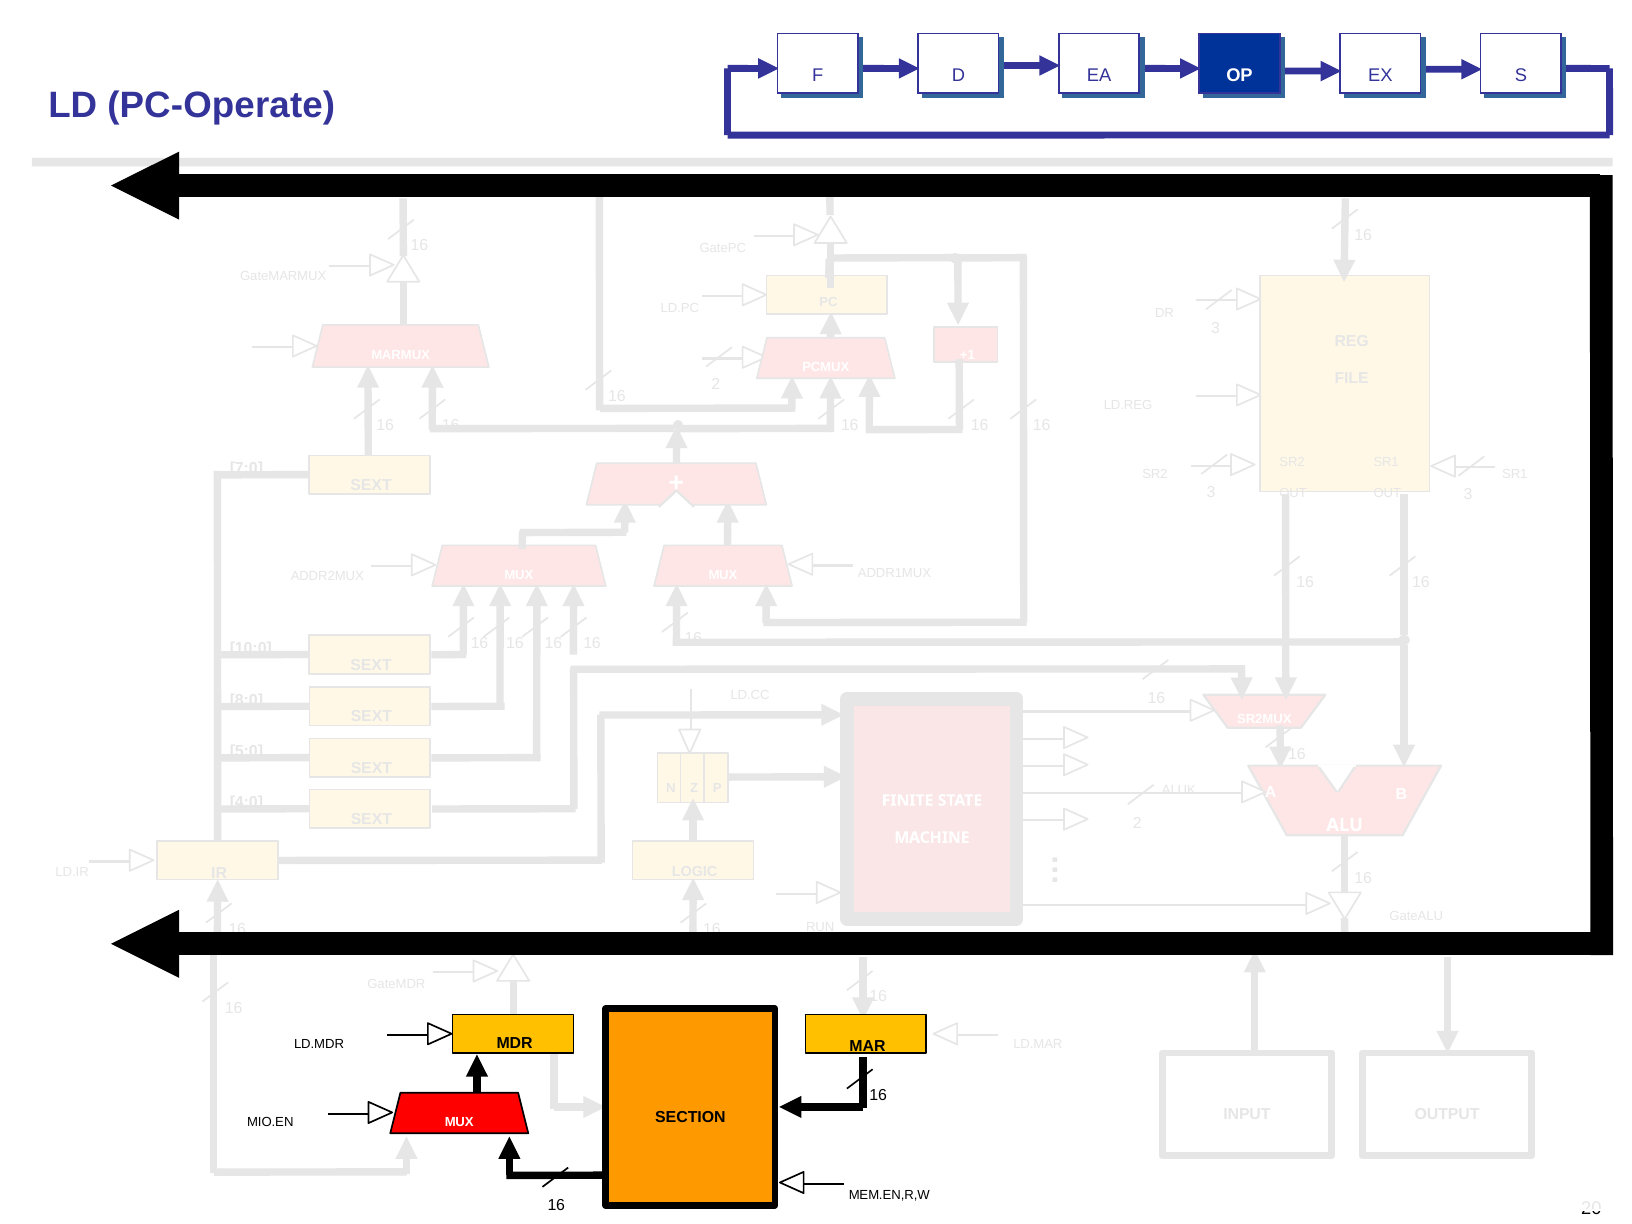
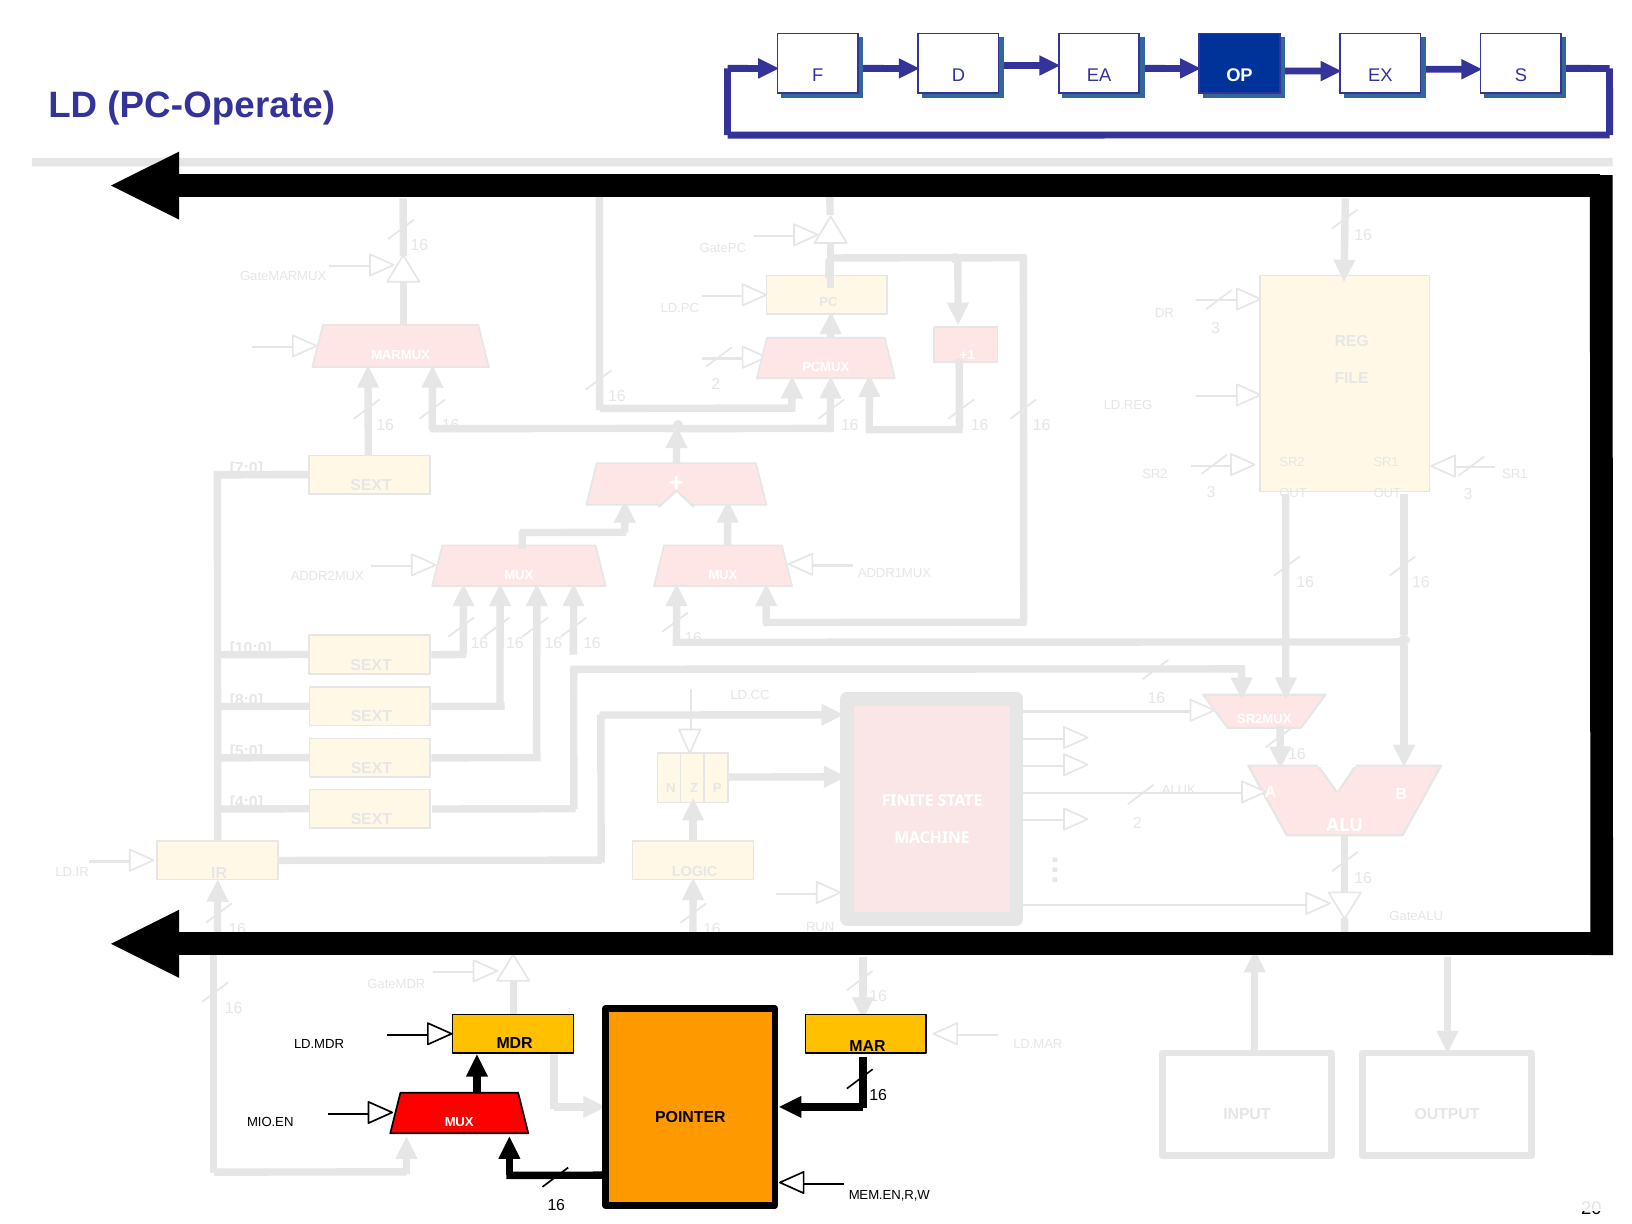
SECTION: SECTION -> POINTER (690, 1117)
